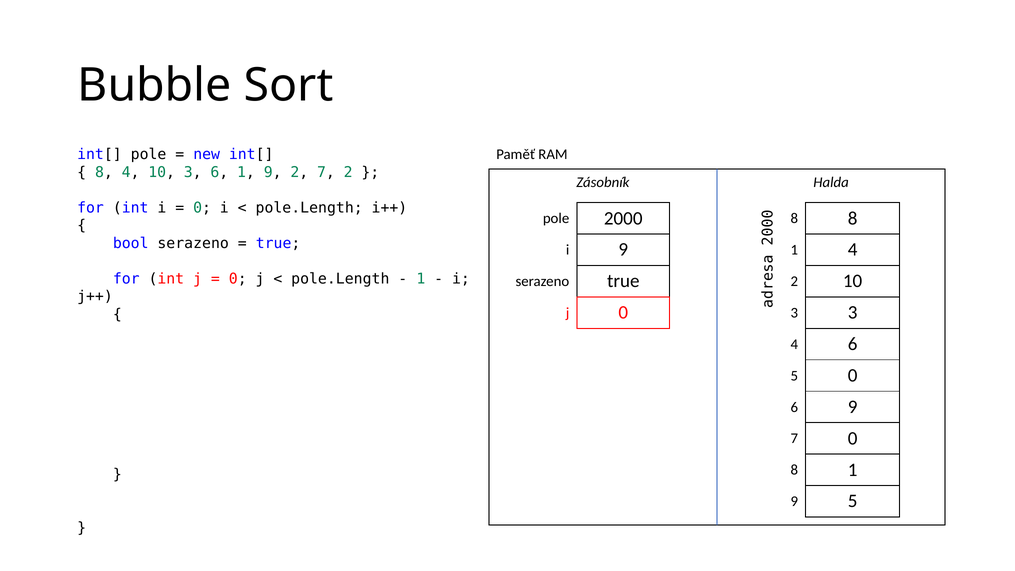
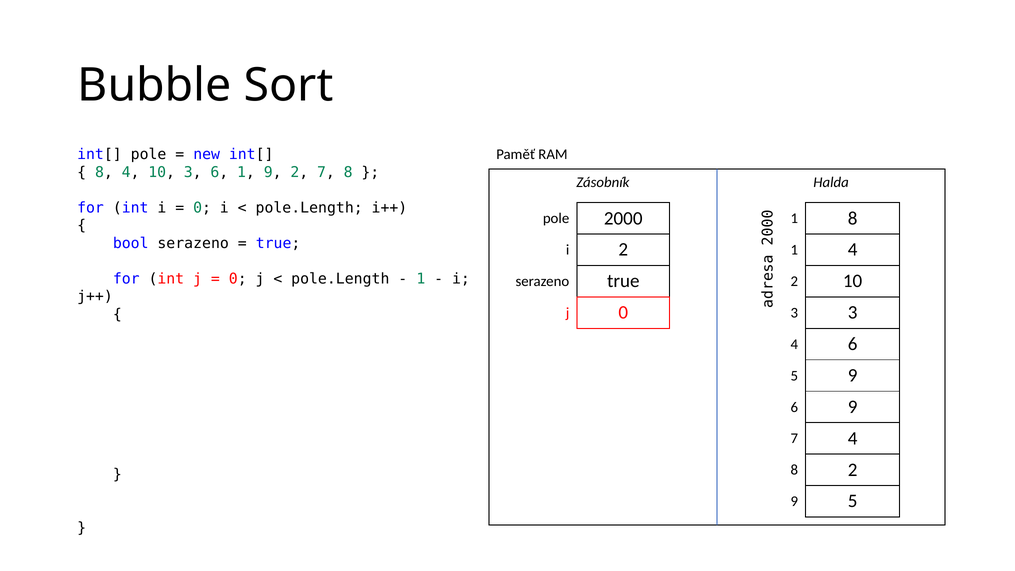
7 2: 2 -> 8 (348, 172)
8: 8 -> 1 (794, 218)
i 9: 9 -> 2 (623, 250)
5 0: 0 -> 9 (853, 375)
7 0: 0 -> 4 (853, 438)
1: 1 -> 2 (853, 470)
